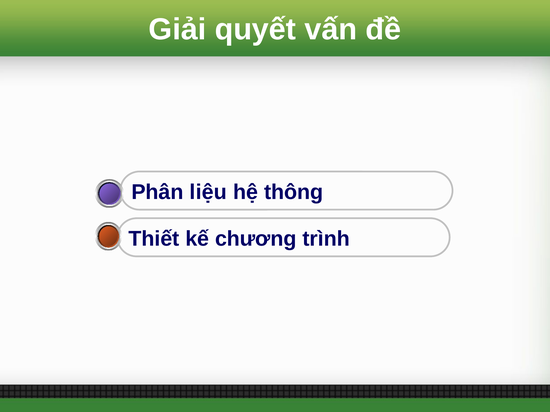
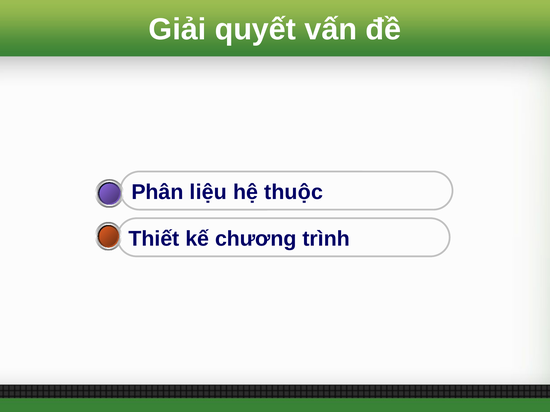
thông: thông -> thuộc (294, 192)
